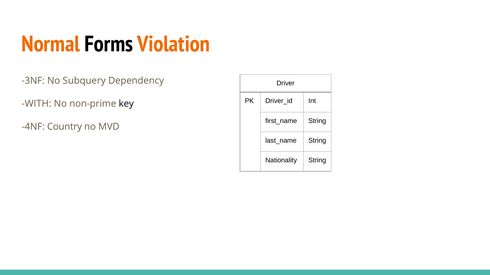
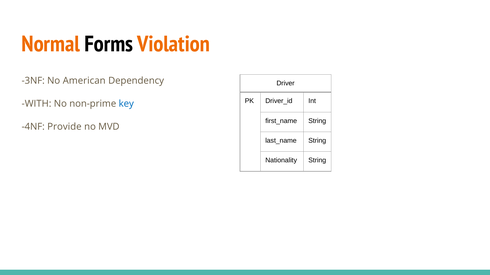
Subquery: Subquery -> American (84, 81)
key colour: black -> blue (126, 104)
Country: Country -> Provide (64, 127)
